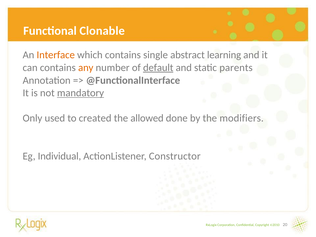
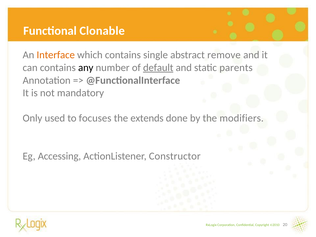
learning: learning -> remove (224, 55)
any colour: orange -> black (86, 68)
mandatory underline: present -> none (81, 93)
created: created -> focuses (95, 118)
allowed: allowed -> extends (147, 118)
Individual: Individual -> Accessing (59, 156)
